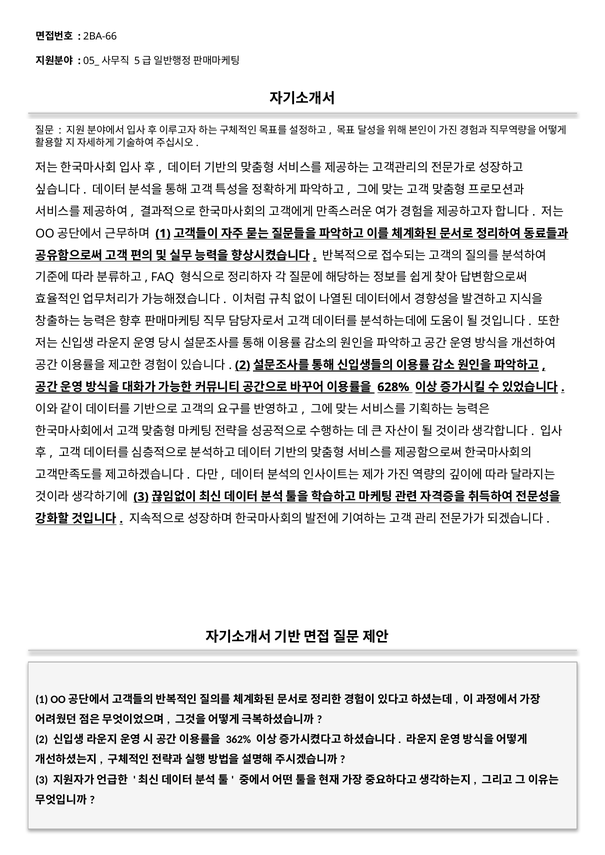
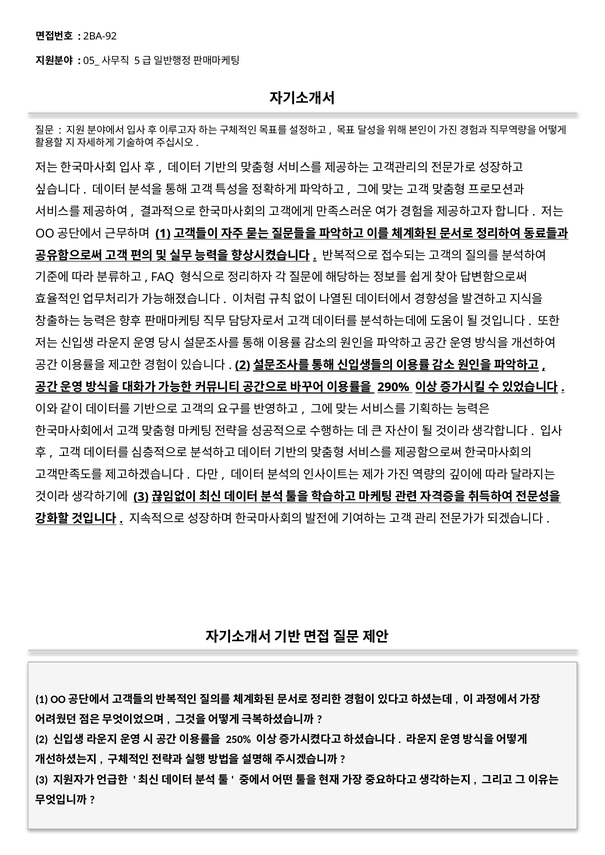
2BA-66: 2BA-66 -> 2BA-92 (100, 36)
628%: 628% -> 290% (393, 387)
362%: 362% -> 250% (238, 740)
